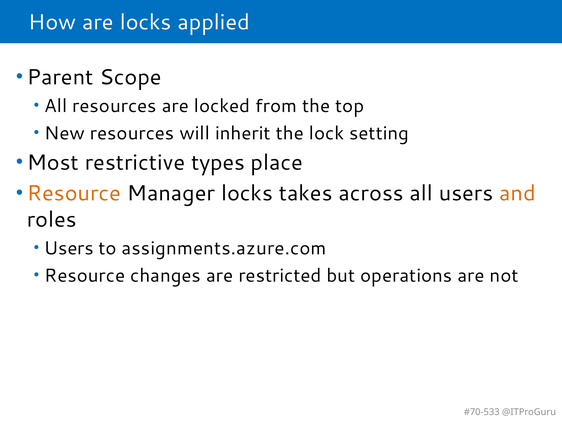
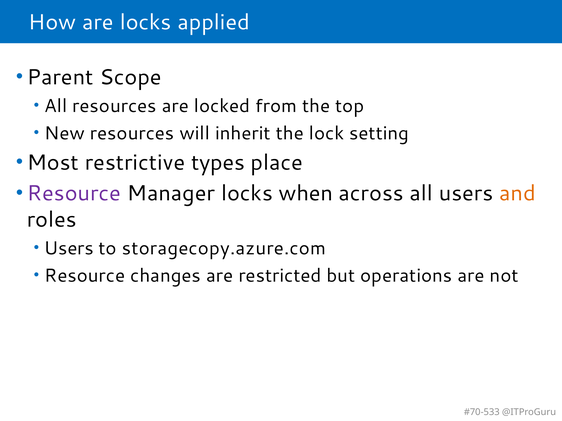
Resource colour: orange -> purple (74, 194)
takes: takes -> when (306, 194)
assignments.azure.com: assignments.azure.com -> storagecopy.azure.com (224, 249)
